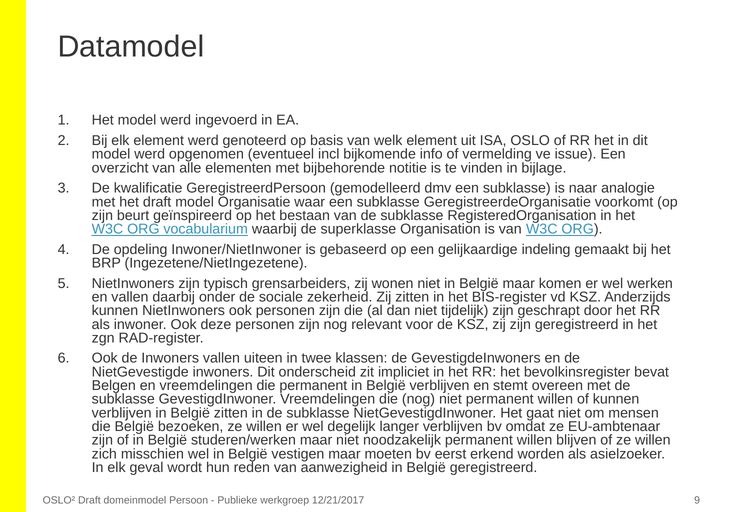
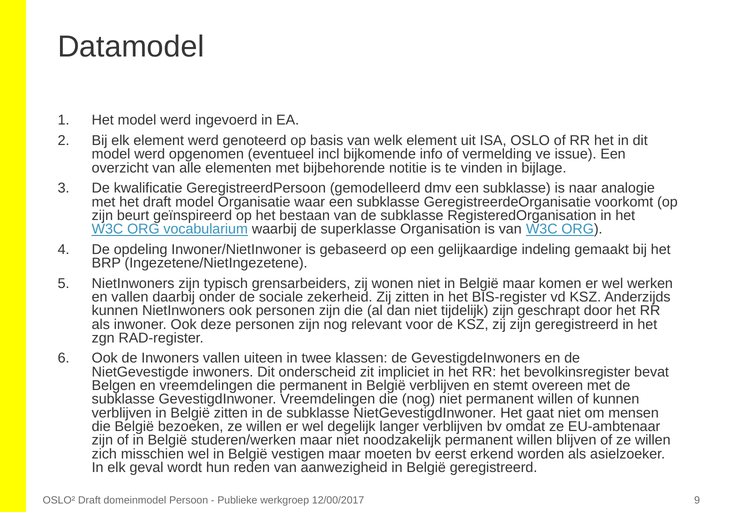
12/21/2017: 12/21/2017 -> 12/00/2017 (338, 500)
